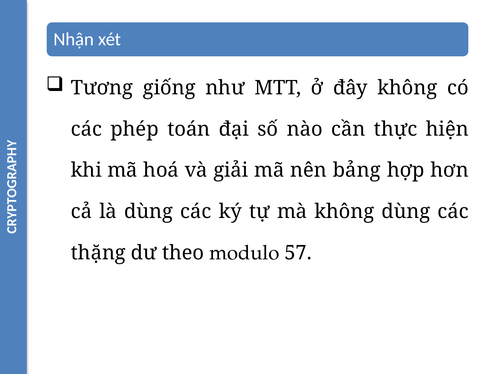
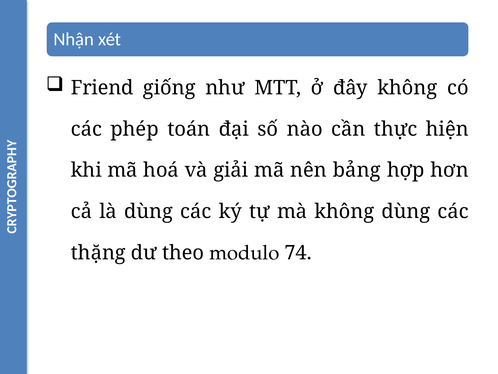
Tương: Tương -> Friend (102, 88)
57: 57 -> 74 (298, 252)
